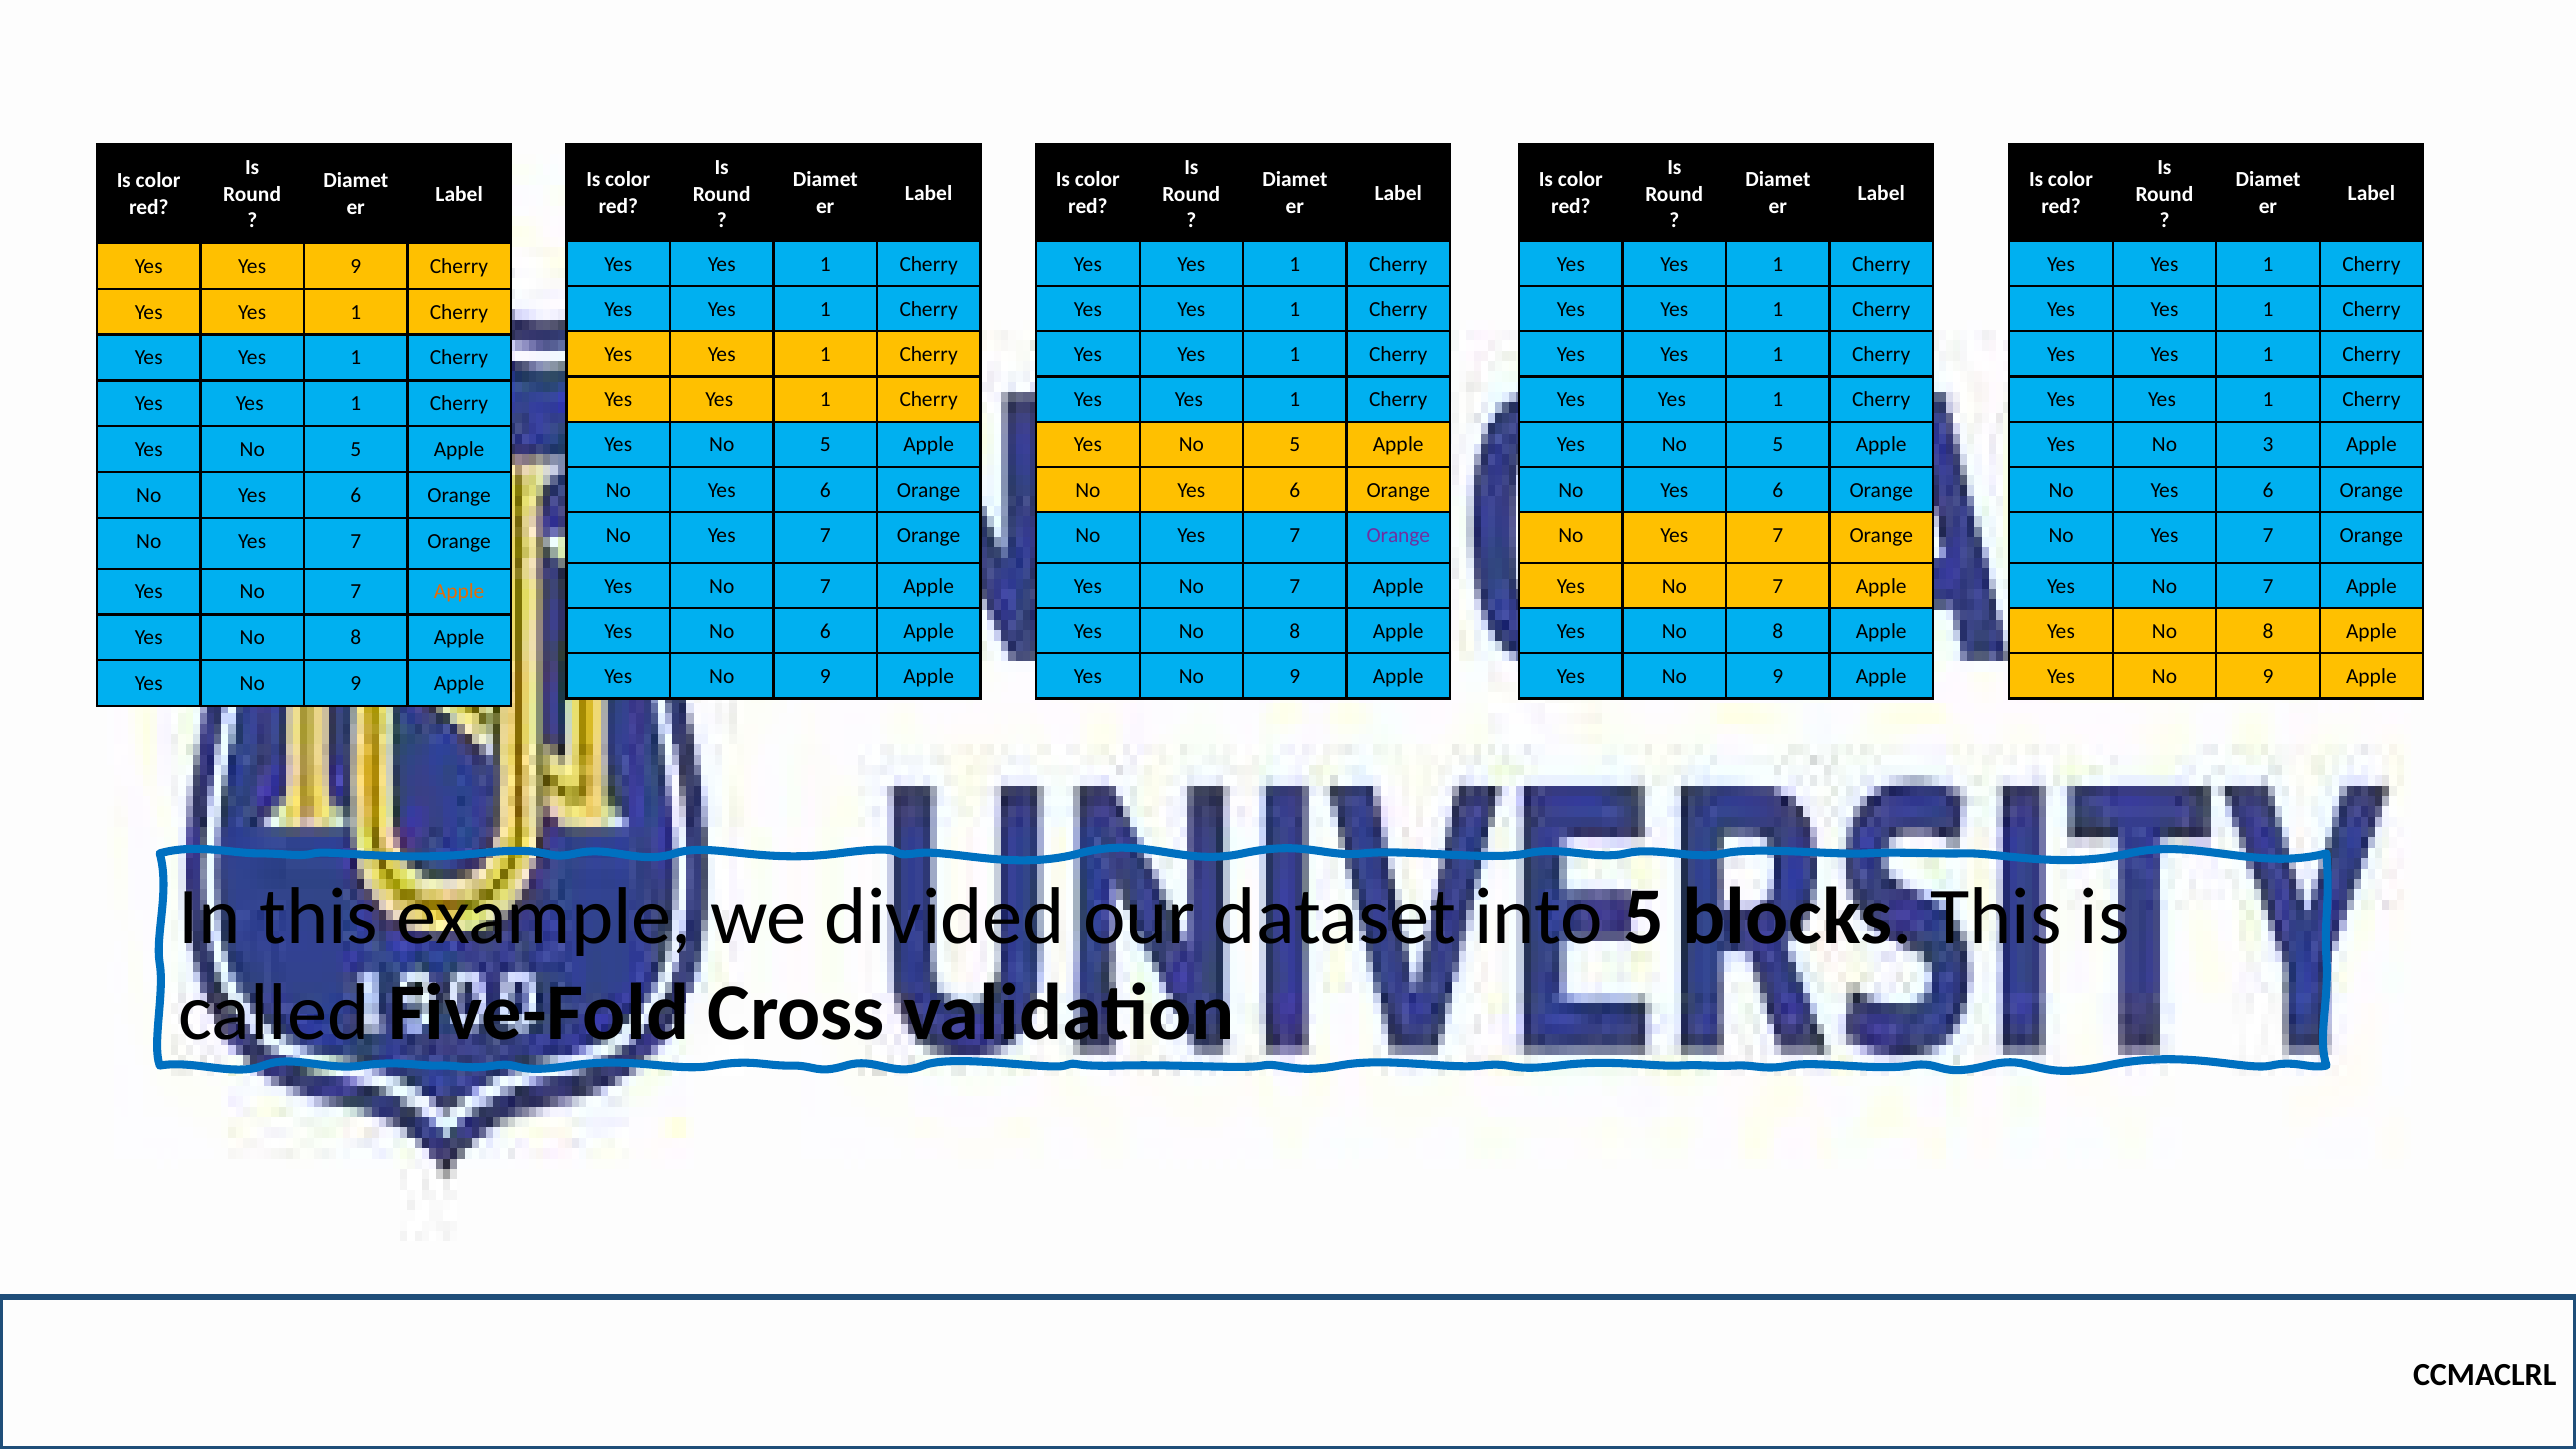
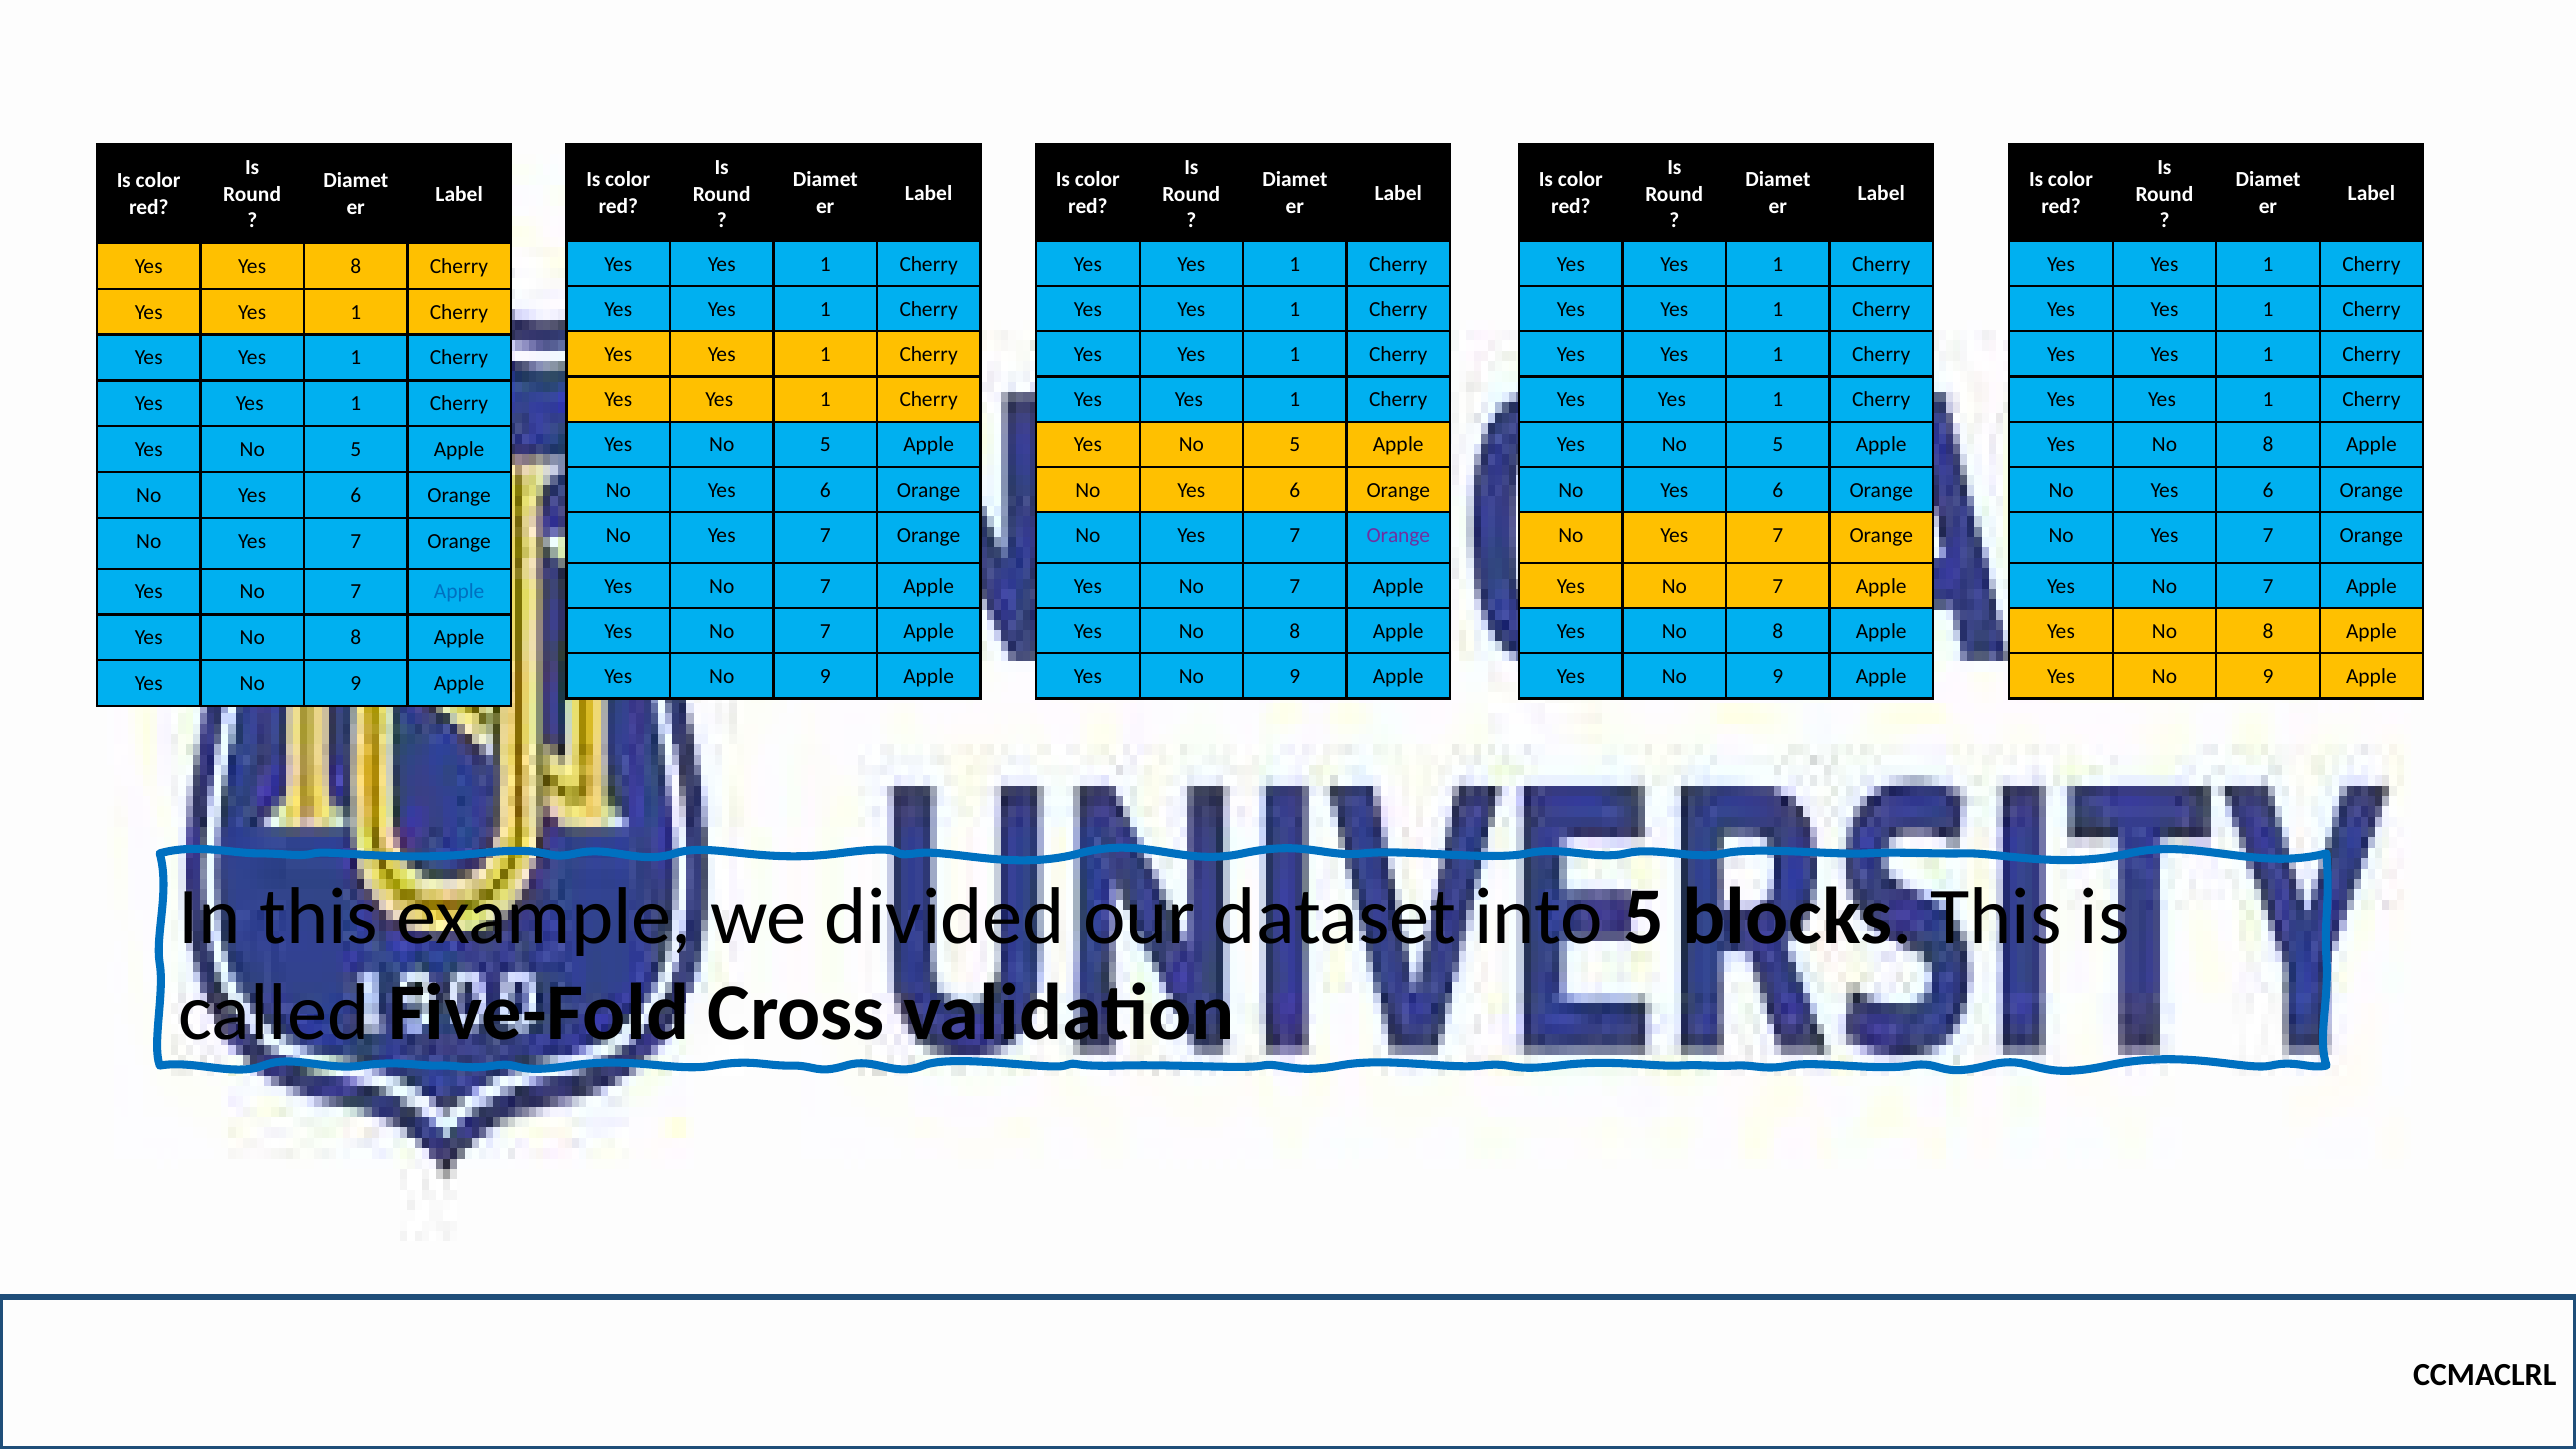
Yes 9: 9 -> 8 (356, 266)
3: 3 -> 8 (2268, 445)
Apple colour: orange -> blue (459, 592)
6: 6 -> 7 (825, 631)
